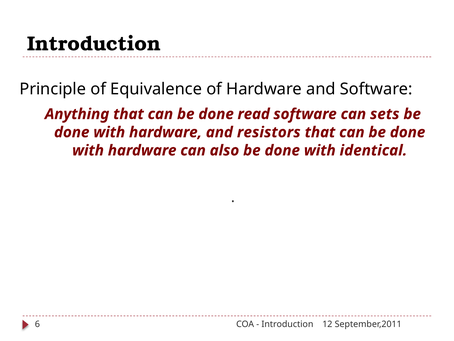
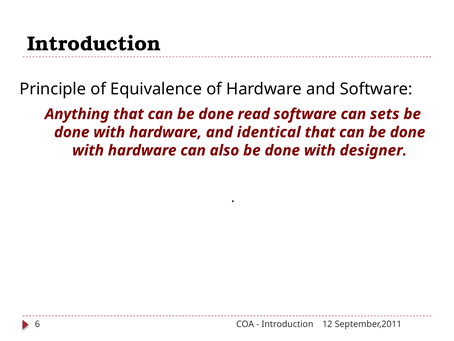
resistors: resistors -> identical (269, 132)
identical: identical -> designer (373, 150)
